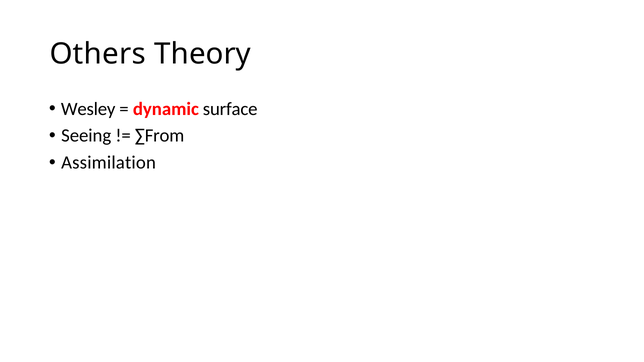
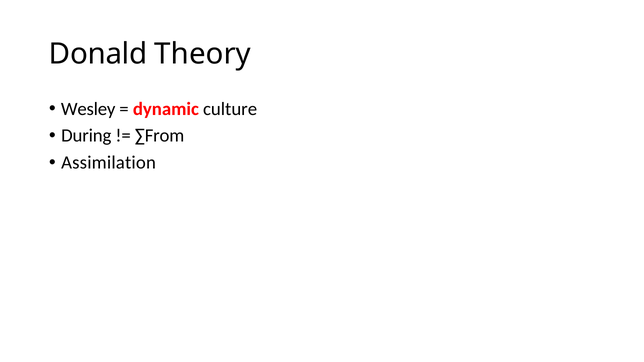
Others: Others -> Donald (98, 54)
surface: surface -> culture (230, 109)
Seeing: Seeing -> During (86, 136)
